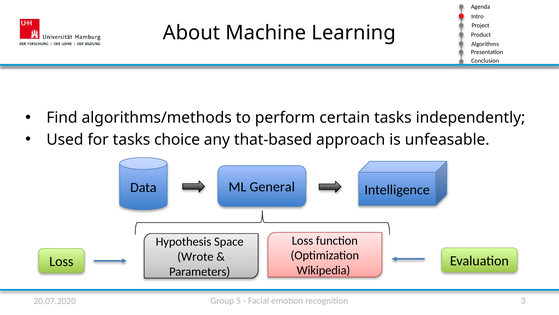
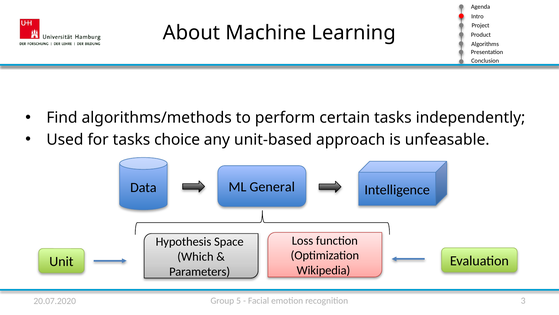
that-based: that-based -> unit-based (273, 139)
Wrote: Wrote -> Which (195, 256)
Loss: Loss -> Unit (61, 261)
